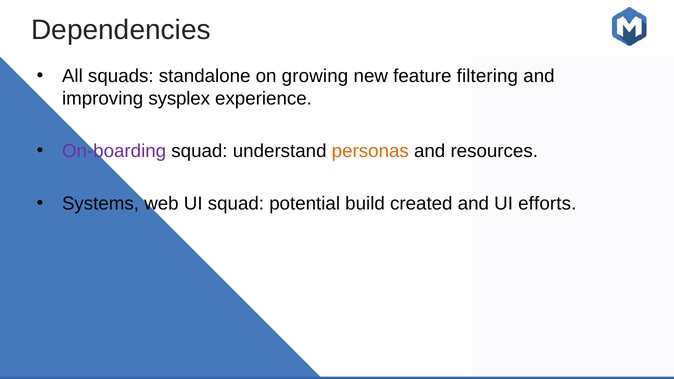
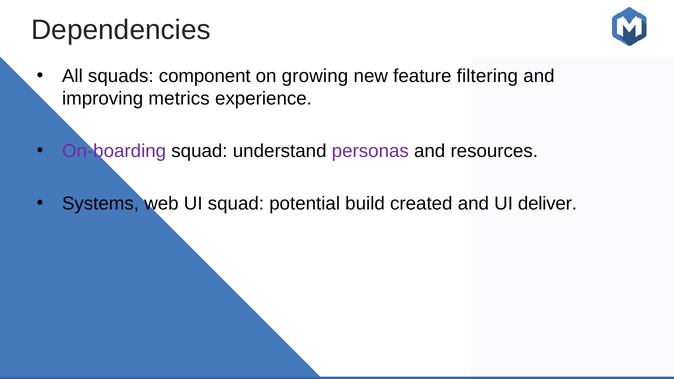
standalone: standalone -> component (205, 76)
sysplex: sysplex -> metrics (179, 99)
personas colour: orange -> purple (370, 151)
efforts: efforts -> deliver (547, 204)
